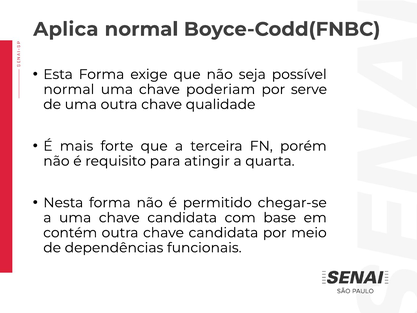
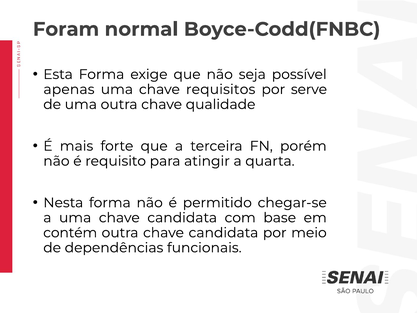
Aplica: Aplica -> Foram (66, 29)
normal: normal -> apenas (69, 89)
poderiam: poderiam -> requisitos (221, 89)
